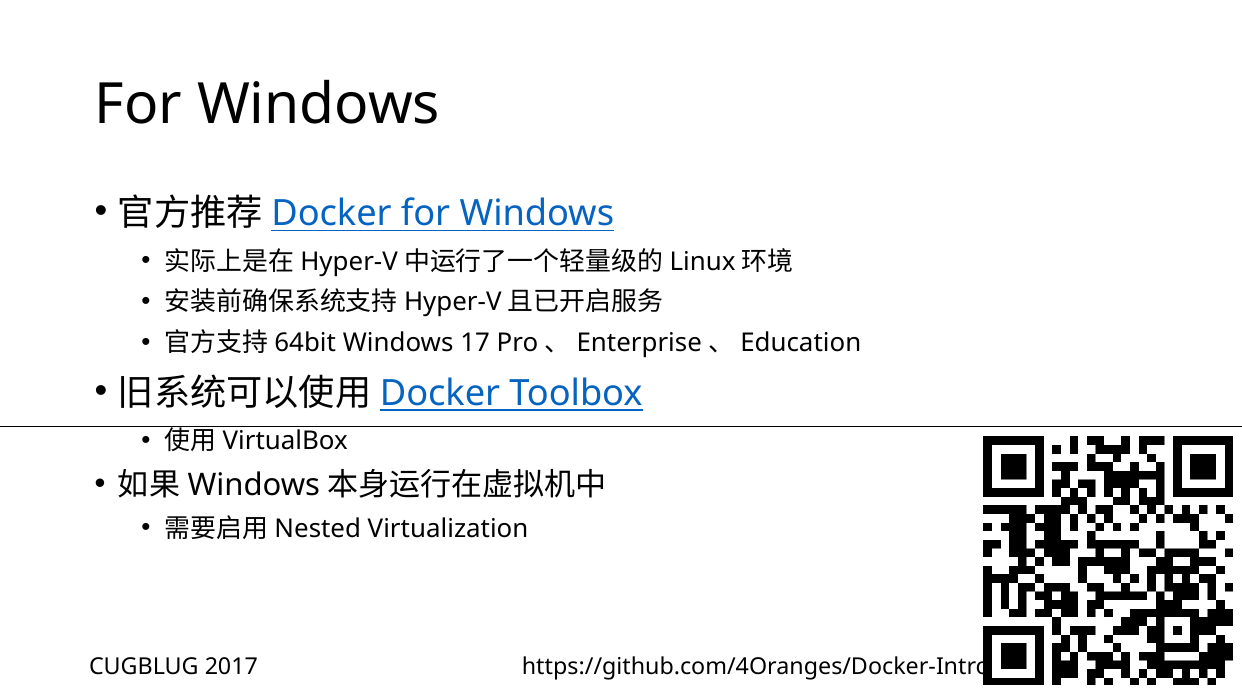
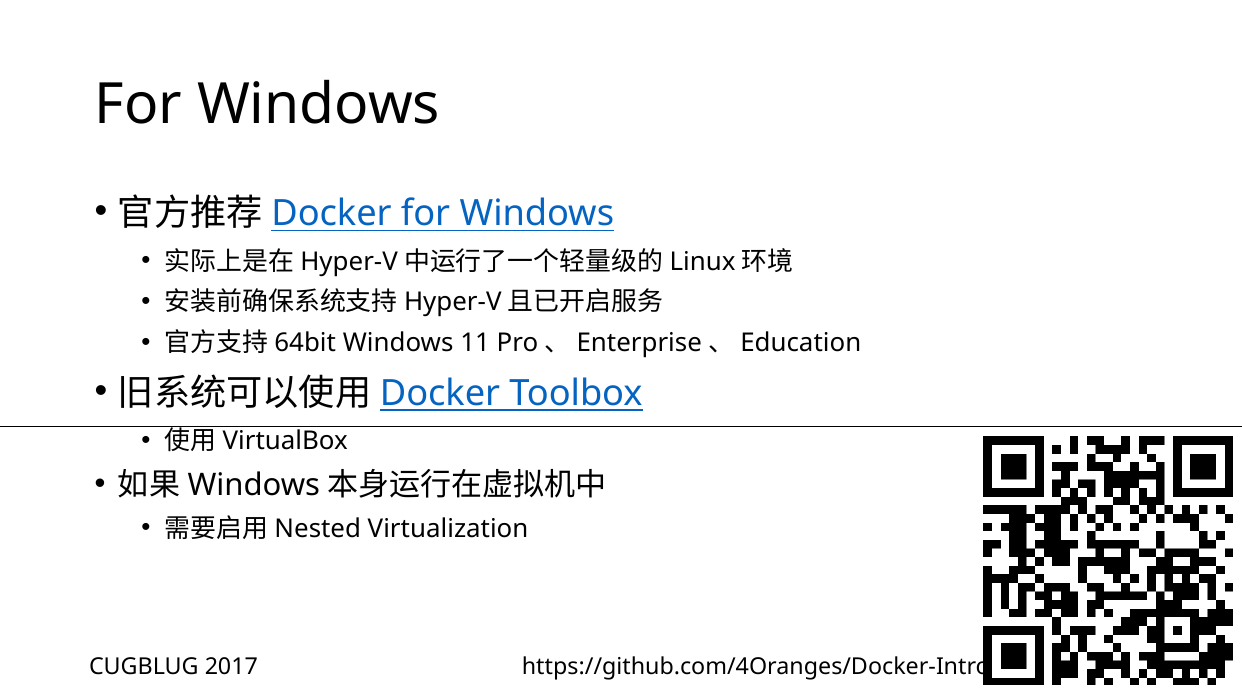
17: 17 -> 11 (475, 343)
